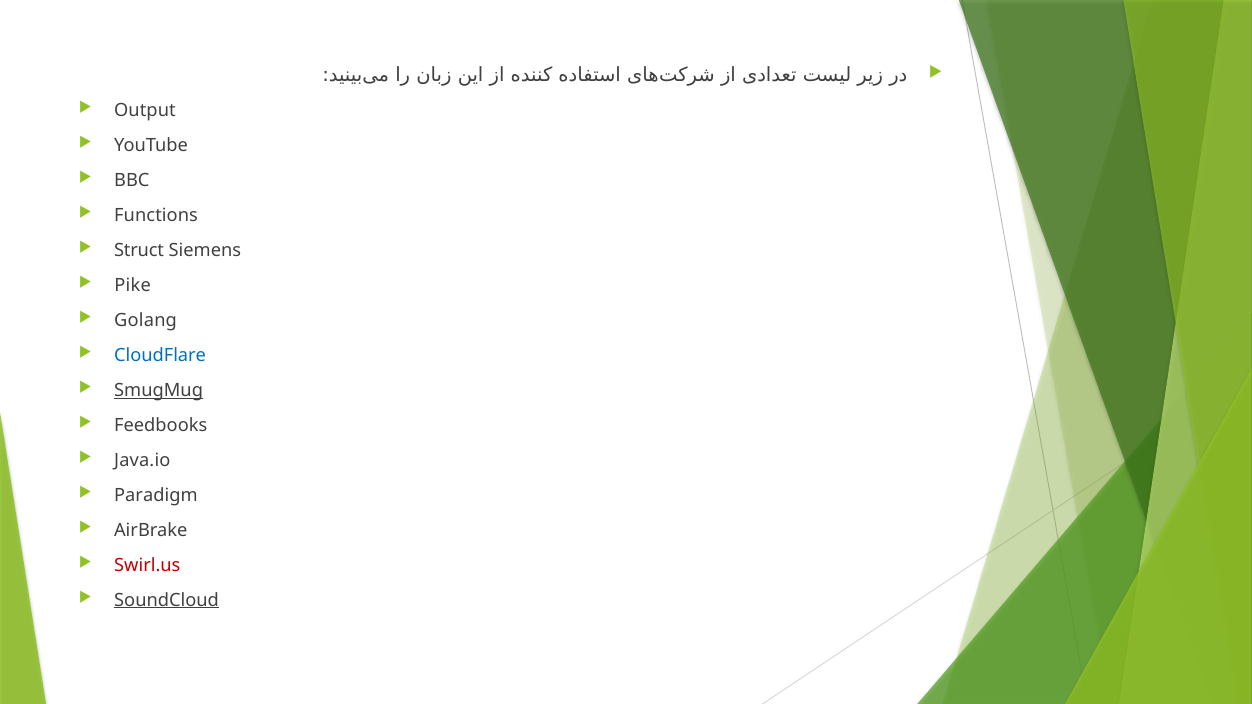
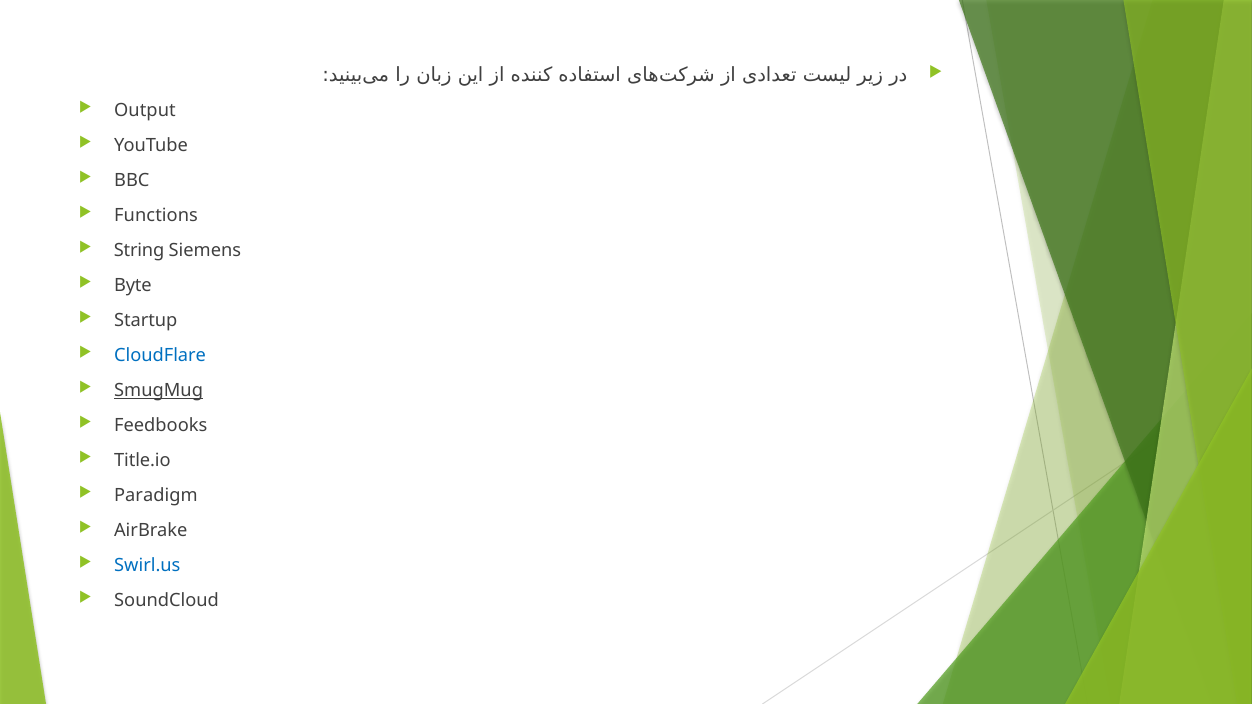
Struct: Struct -> String (139, 251)
Pike: Pike -> Byte (133, 286)
Golang: Golang -> Startup (146, 321)
Java.io: Java.io -> Title.io (142, 460)
Swirl.us colour: red -> blue (147, 565)
SoundCloud underline: present -> none (167, 600)
